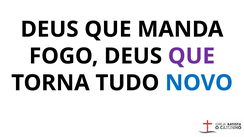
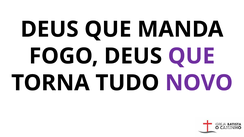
NOVO colour: blue -> purple (199, 83)
